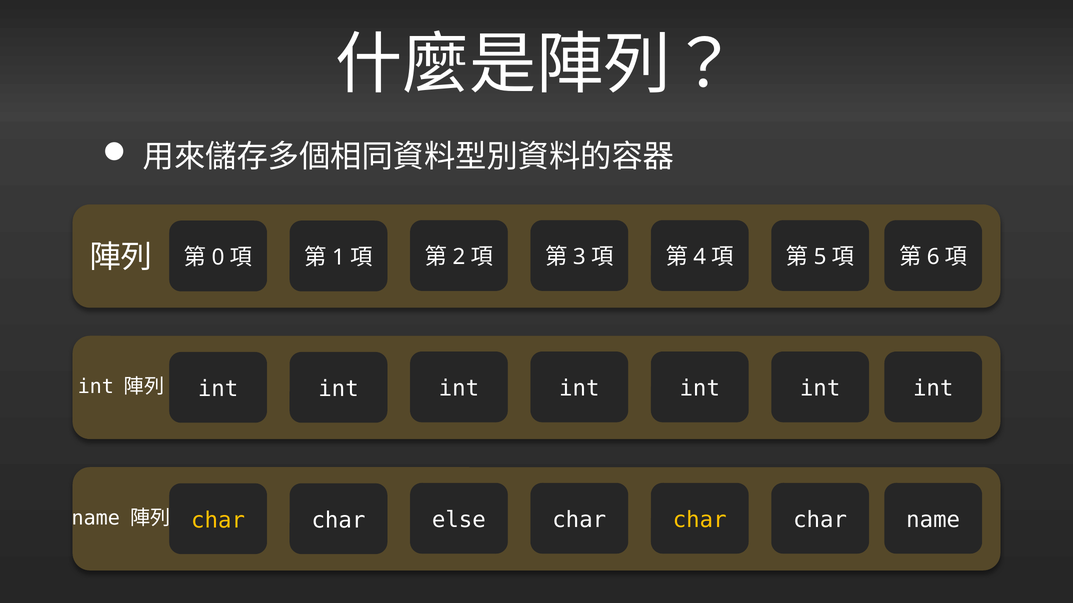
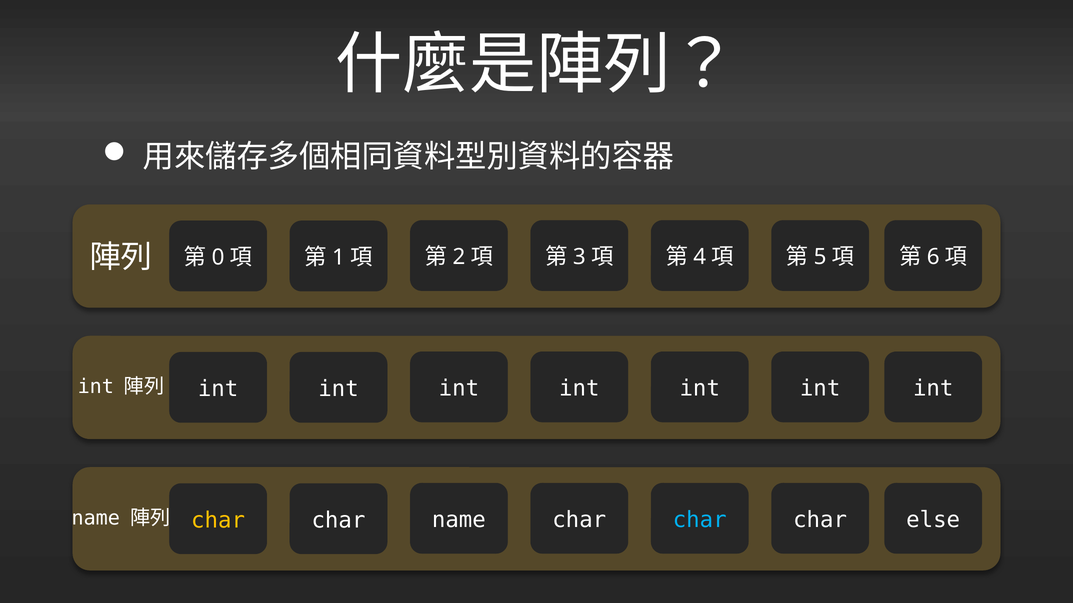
char else: else -> name (459, 520)
char colour: yellow -> light blue (700, 520)
char name: name -> else (933, 520)
